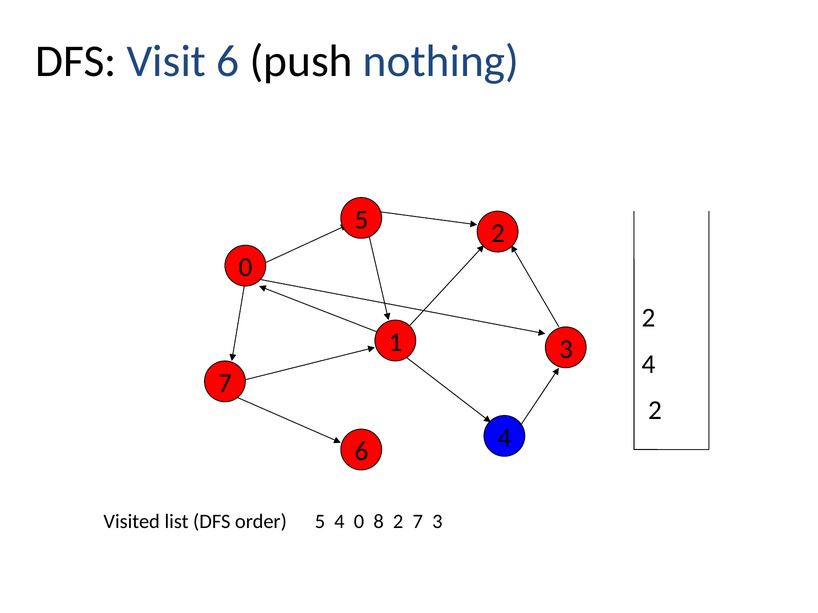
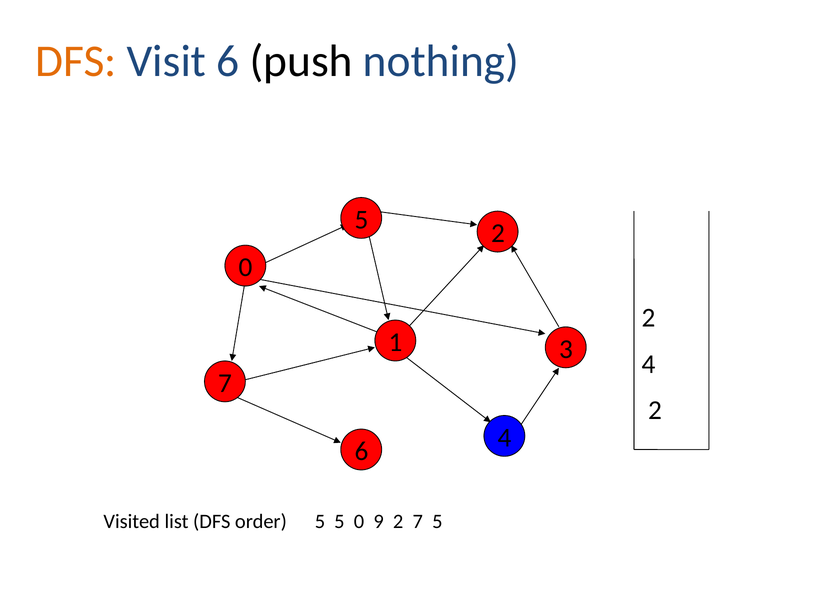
DFS colour: black -> orange (76, 61)
4: 4 -> 5 (339, 522)
8: 8 -> 9 (379, 522)
7 3: 3 -> 5 (437, 522)
